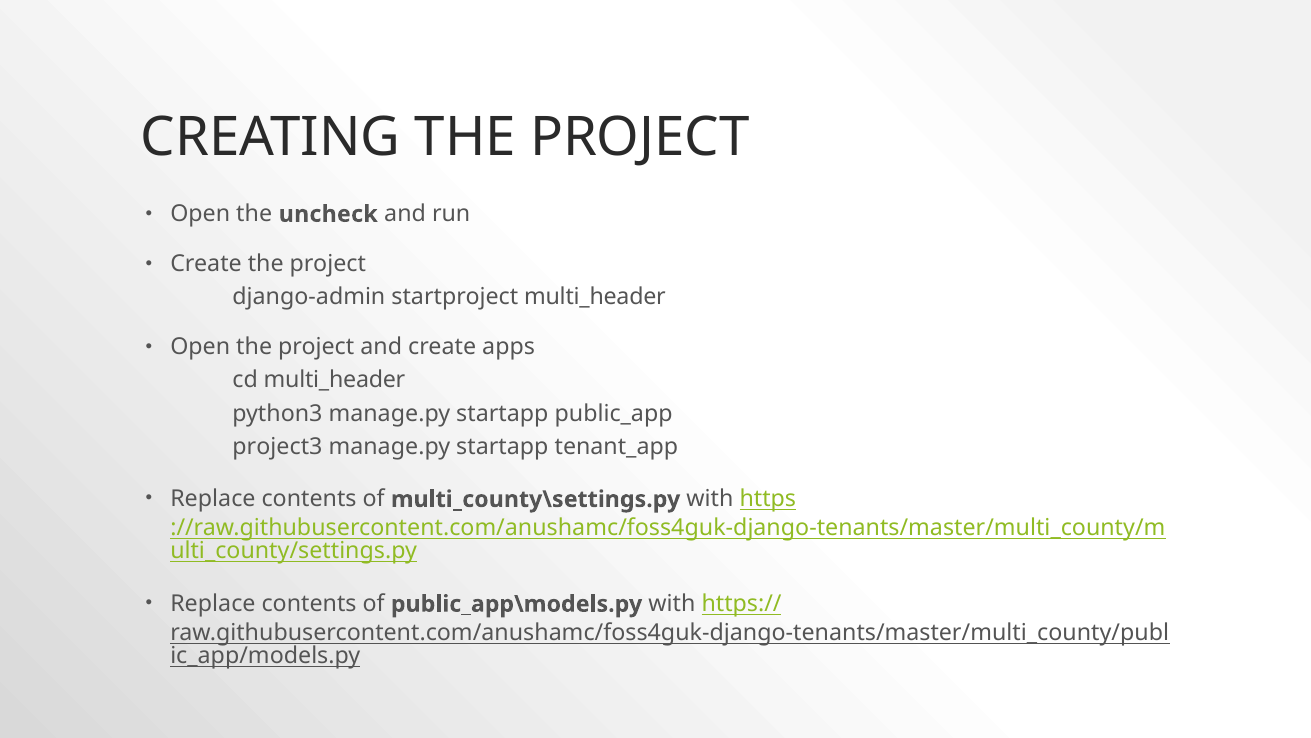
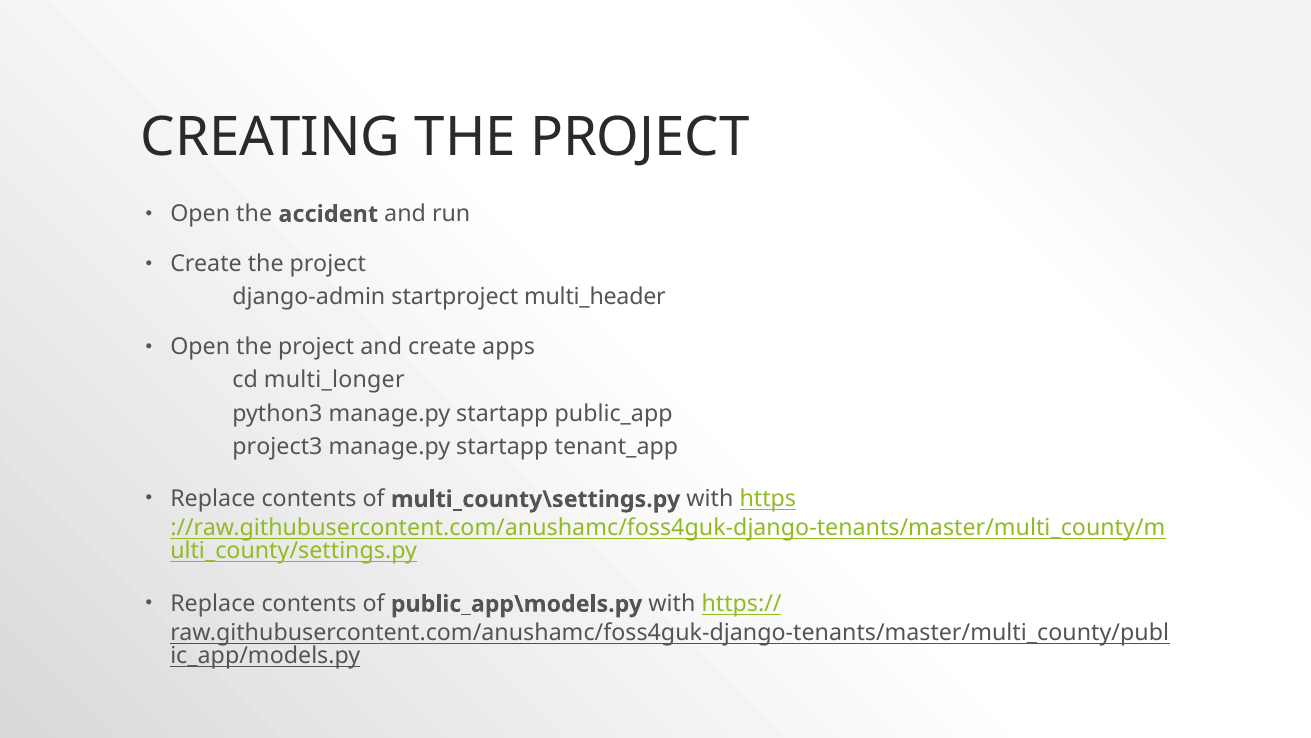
uncheck: uncheck -> accident (328, 214)
cd multi_header: multi_header -> multi_longer (334, 380)
